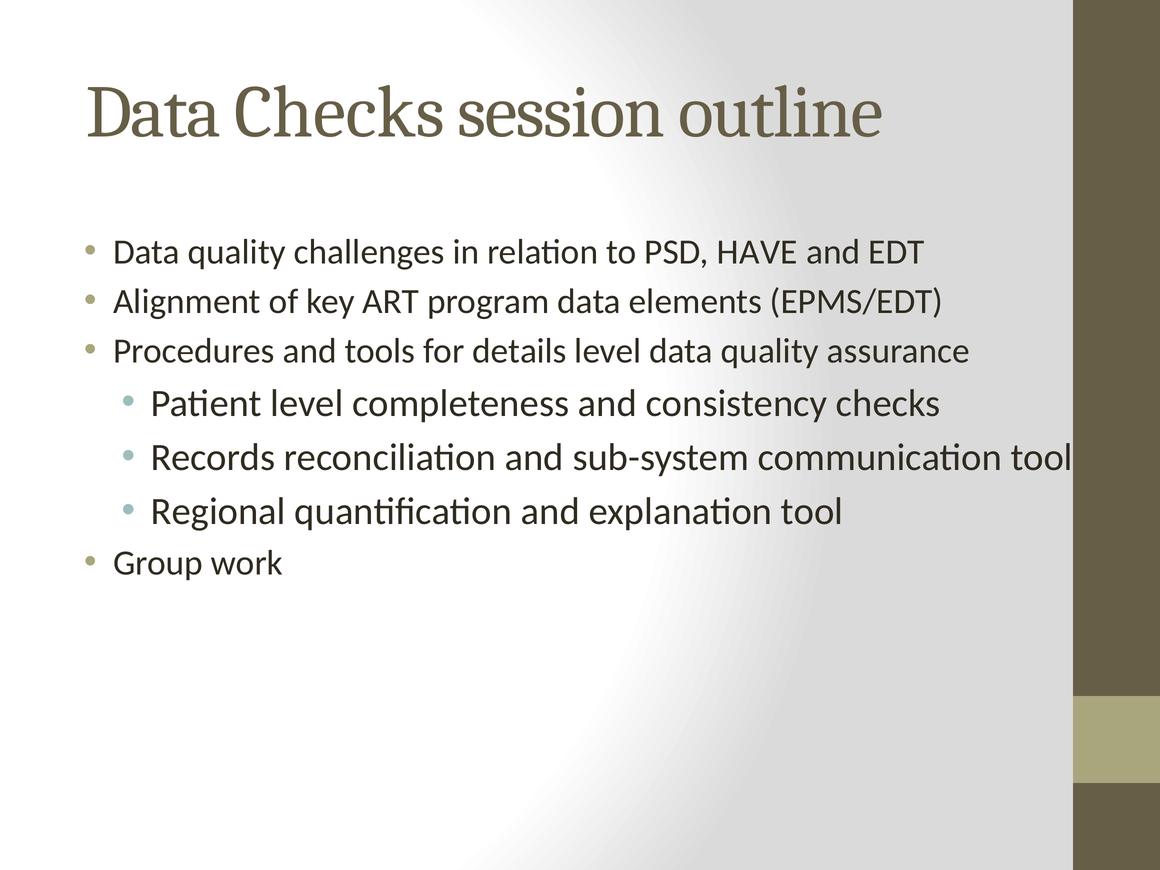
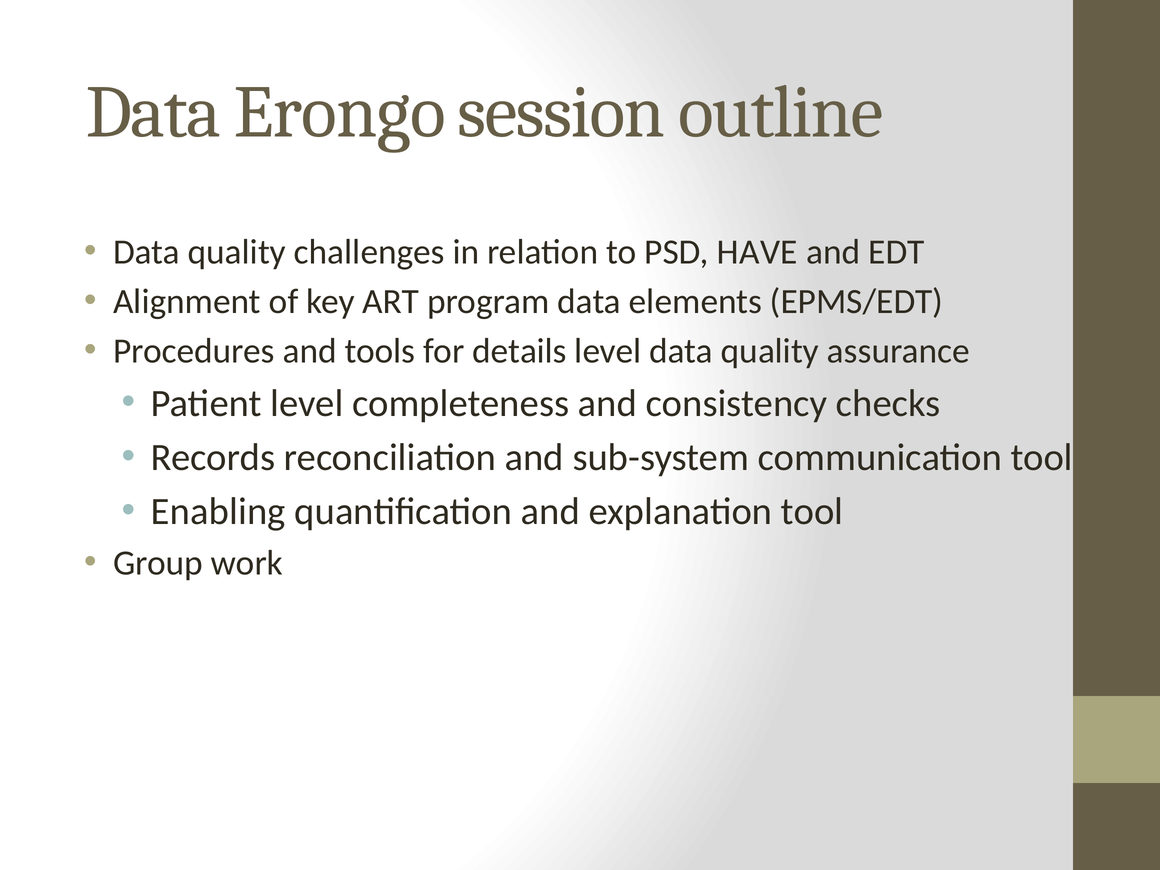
Data Checks: Checks -> Erongo (340, 113)
Regional: Regional -> Enabling (218, 512)
